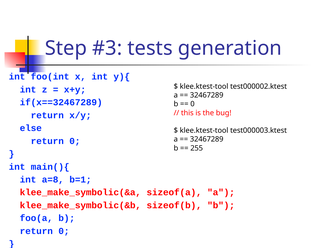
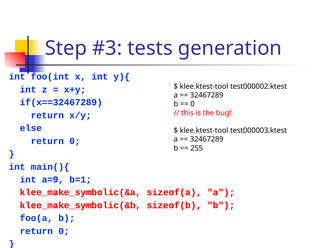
a=8: a=8 -> a=9 (53, 179)
